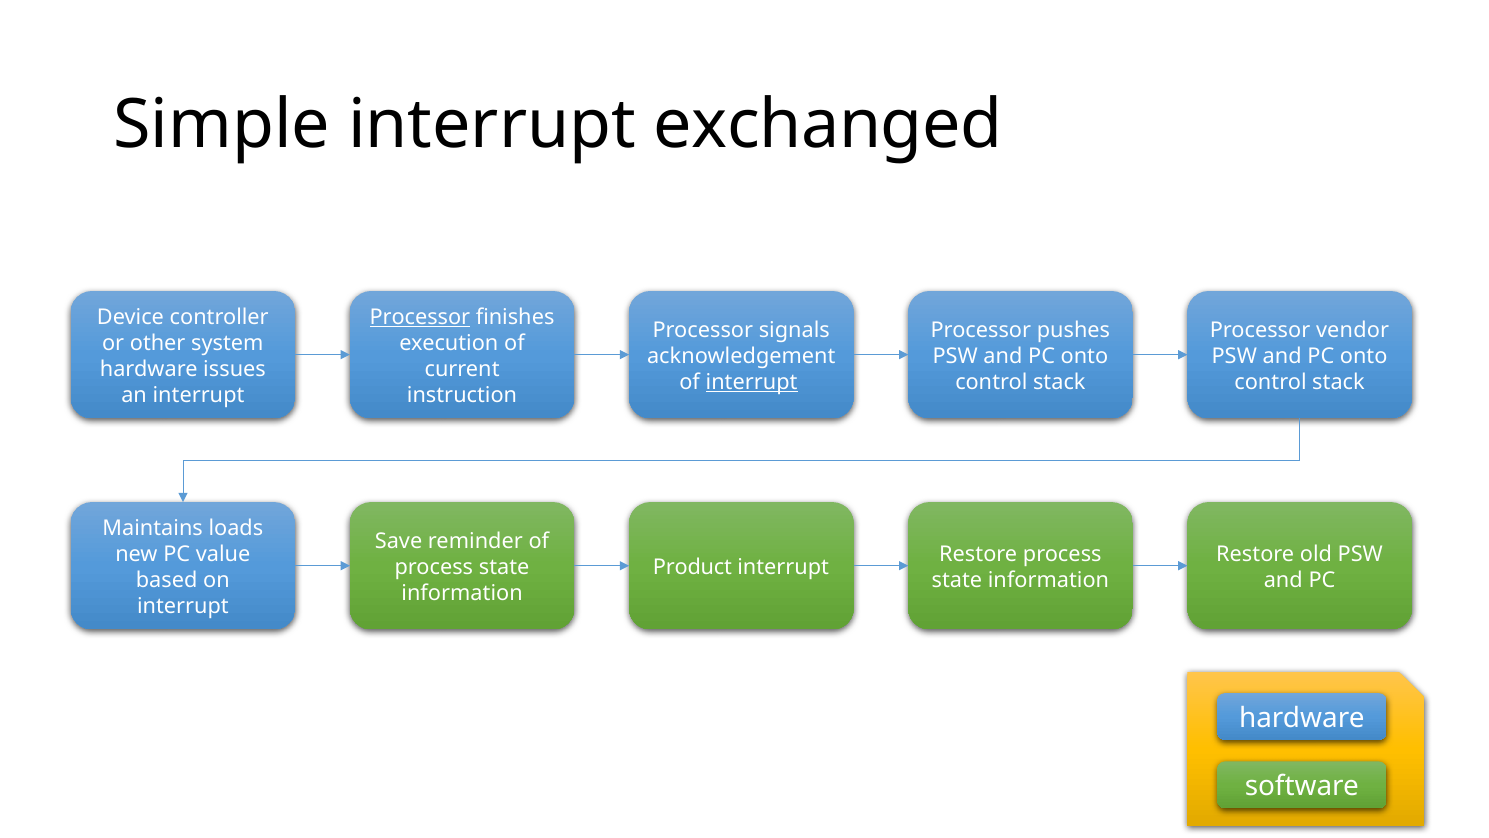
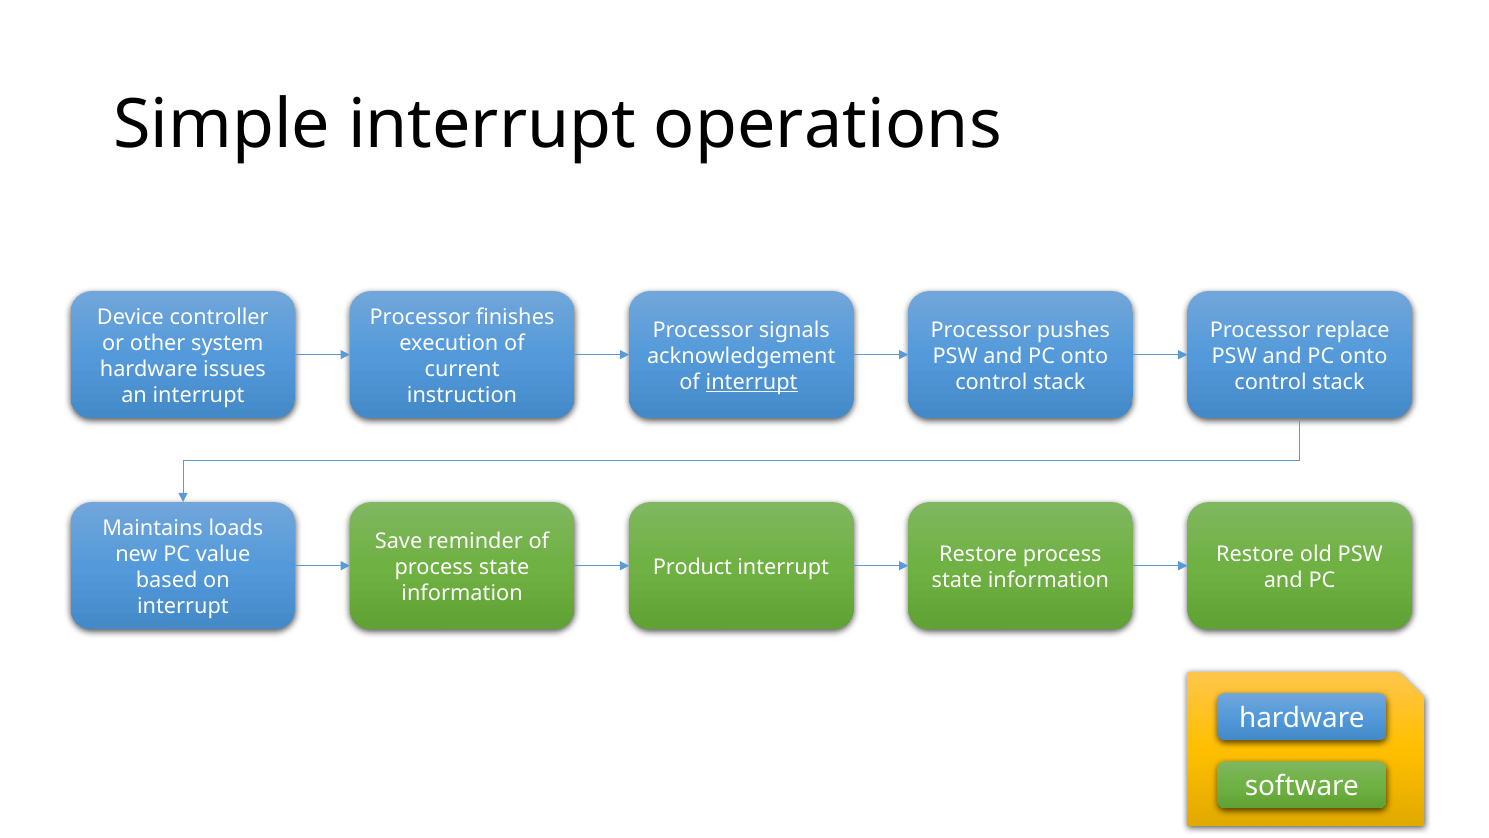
exchanged: exchanged -> operations (828, 125)
Processor underline: present -> none (420, 317)
vendor: vendor -> replace (1353, 330)
